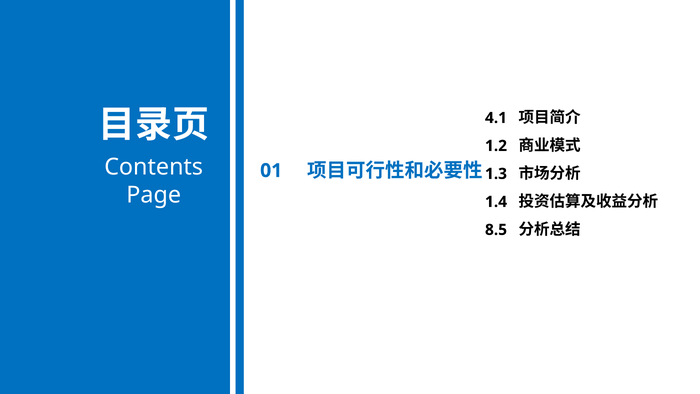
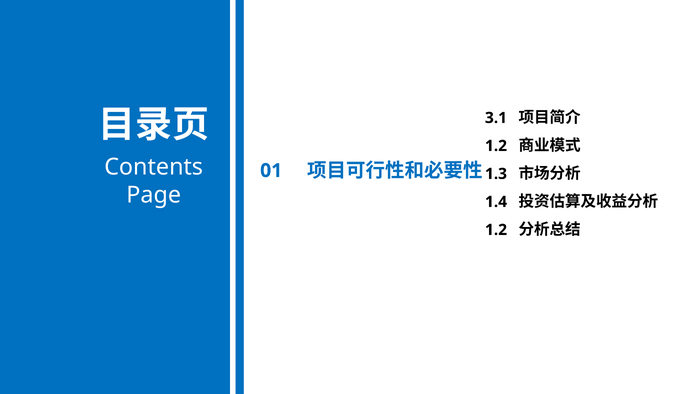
4.1: 4.1 -> 3.1 (496, 118)
8.5: 8.5 -> 1.2 (496, 230)
